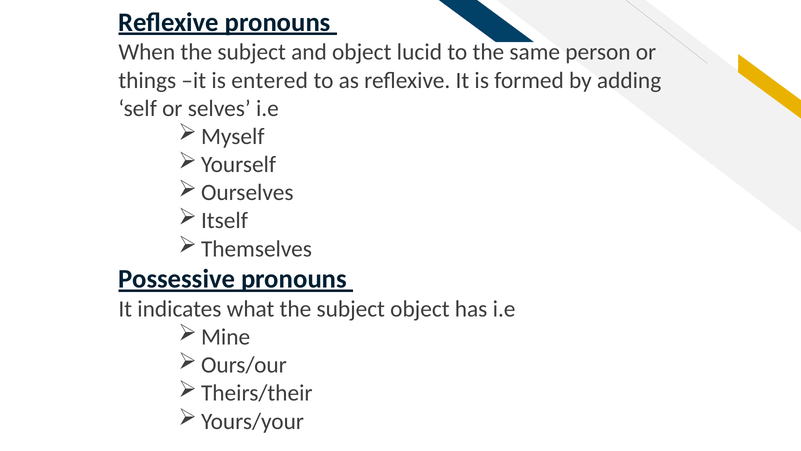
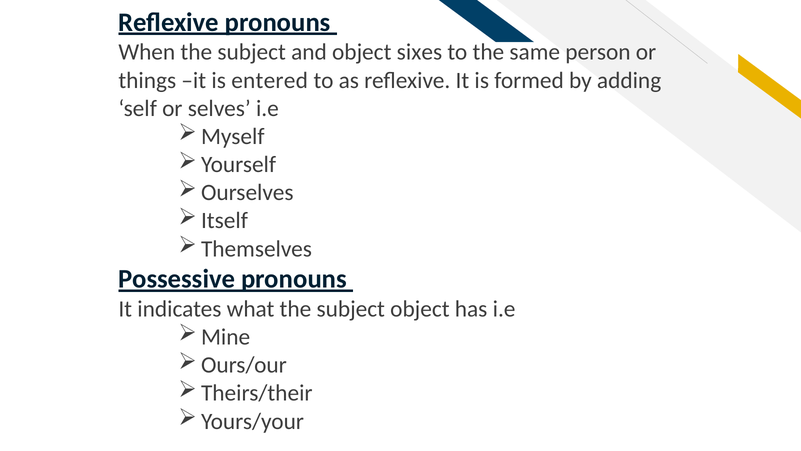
lucid: lucid -> sixes (419, 52)
